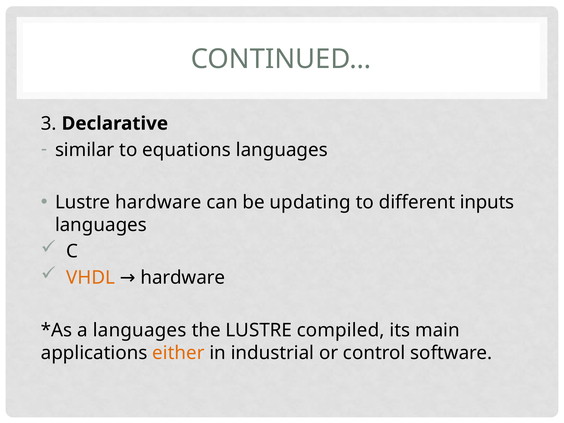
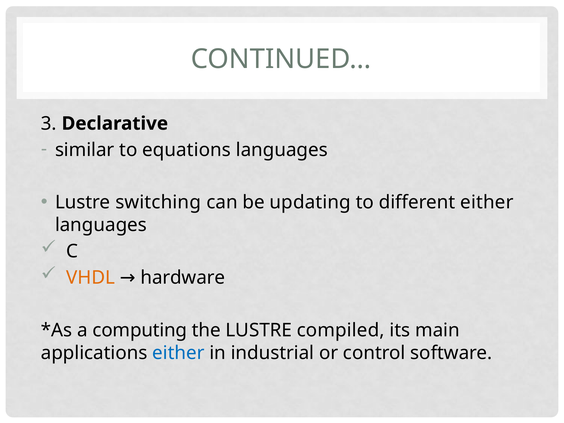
Lustre hardware: hardware -> switching (158, 202)
different inputs: inputs -> either (487, 202)
a languages: languages -> computing (140, 330)
either colour: orange -> blue (178, 353)
